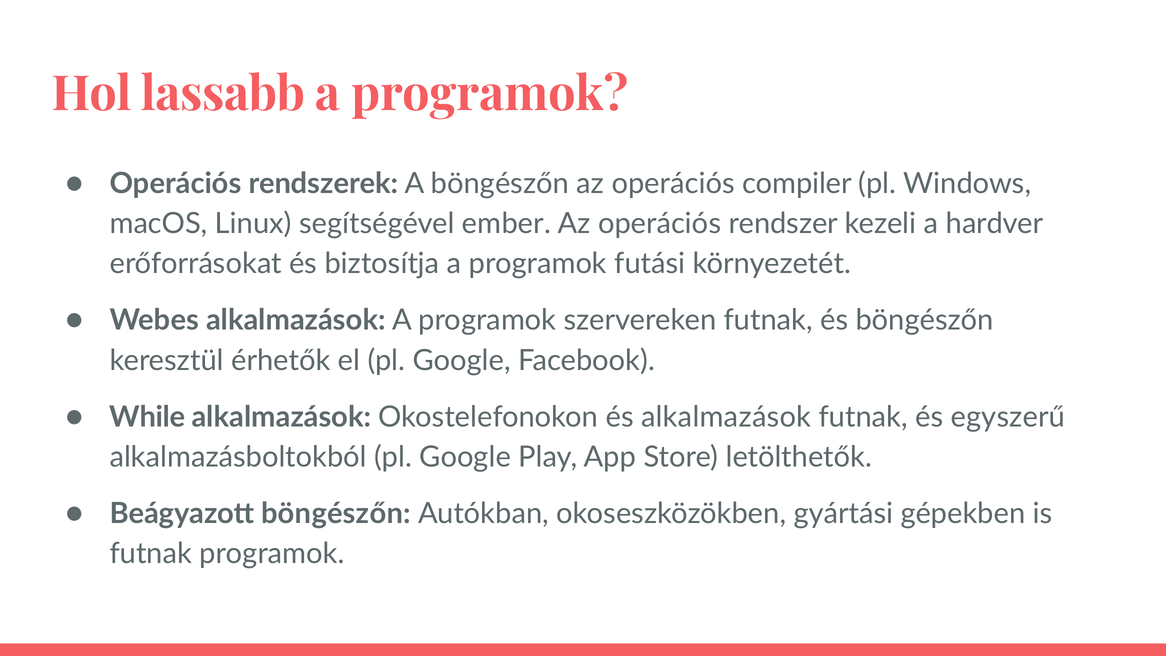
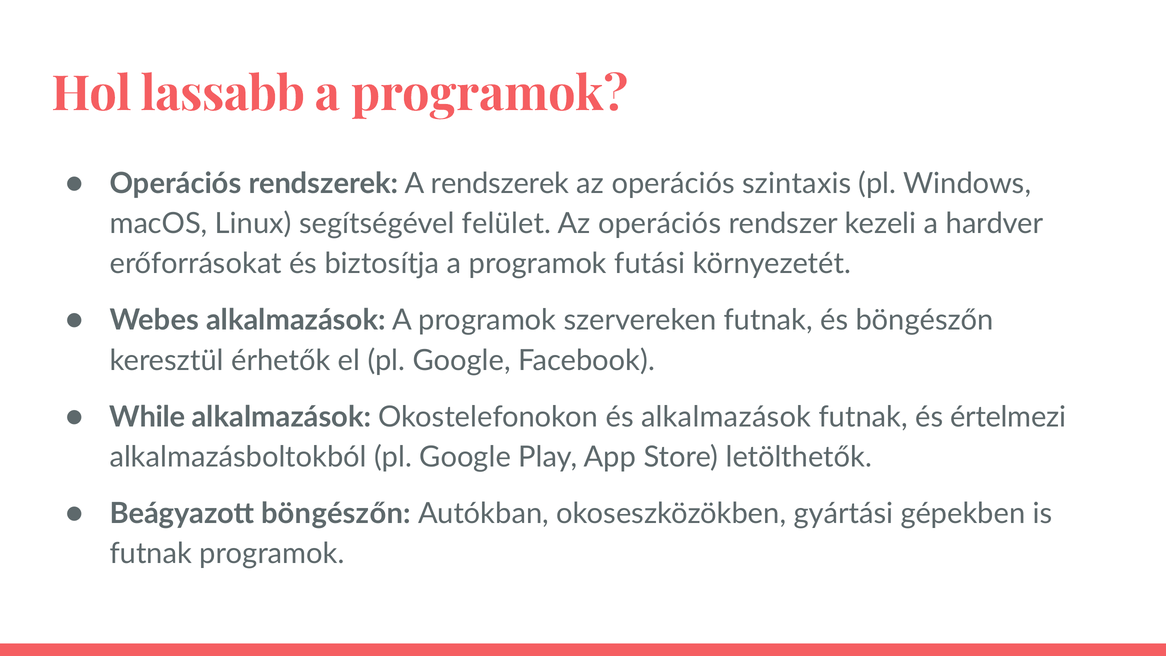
A böngészőn: böngészőn -> rendszerek (500, 183)
compiler: compiler -> szintaxis (797, 183)
ember: ember -> felület (507, 224)
egyszerű: egyszerű -> értelmezi (1008, 417)
